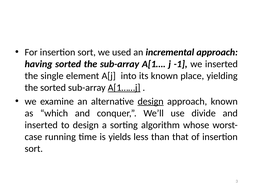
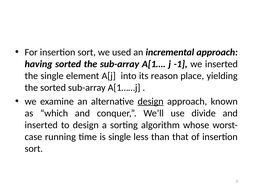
its known: known -> reason (164, 76)
A[1……j underline: present -> none (124, 87)
is yields: yields -> single (120, 137)
